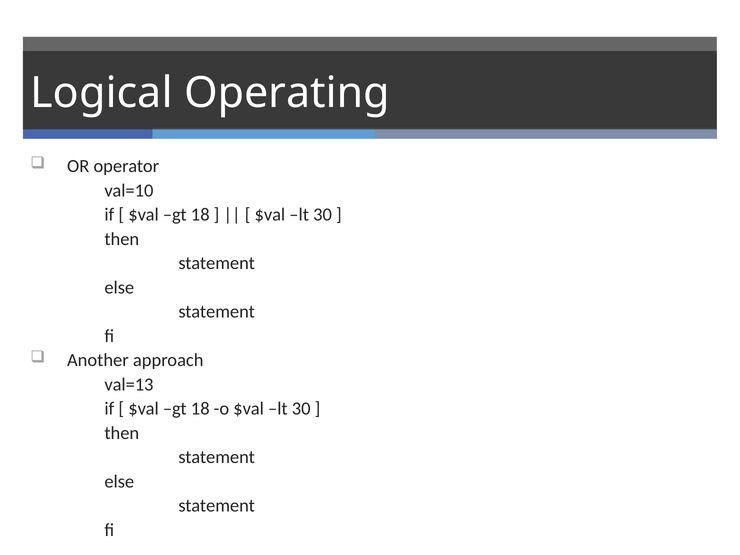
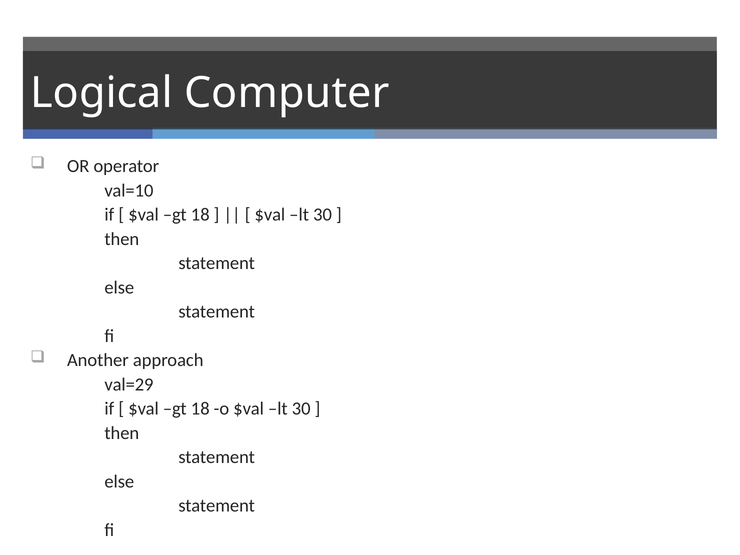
Operating: Operating -> Computer (287, 93)
val=13: val=13 -> val=29 (129, 385)
